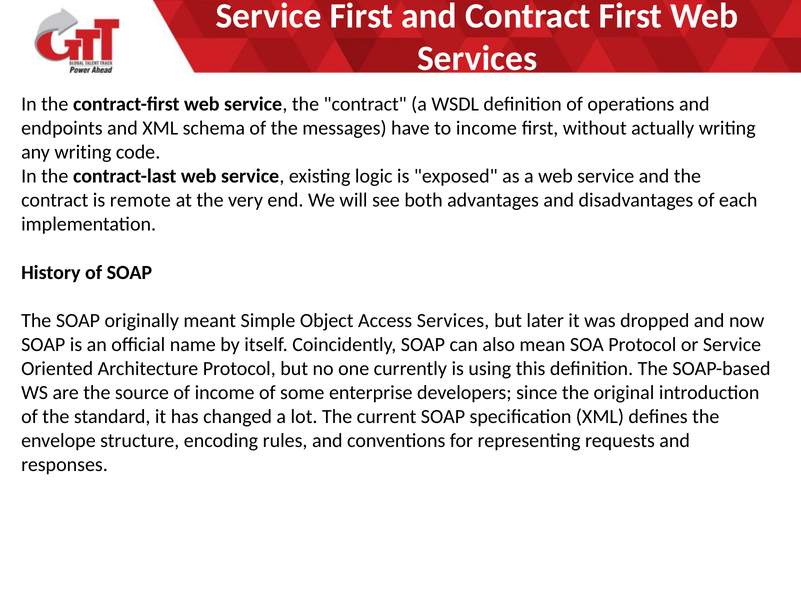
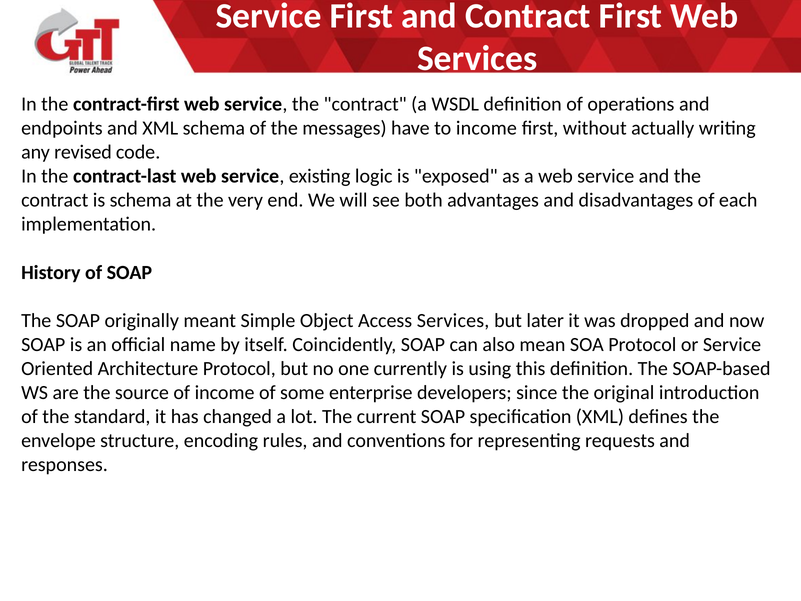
any writing: writing -> revised (83, 152)
is remote: remote -> schema (141, 200)
